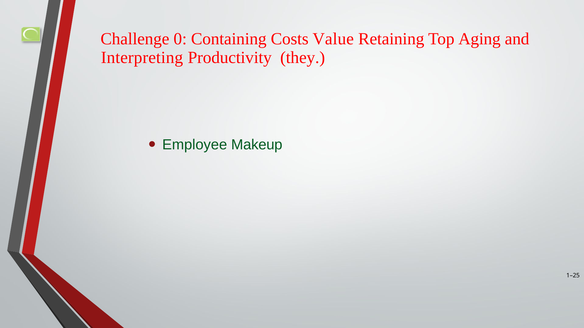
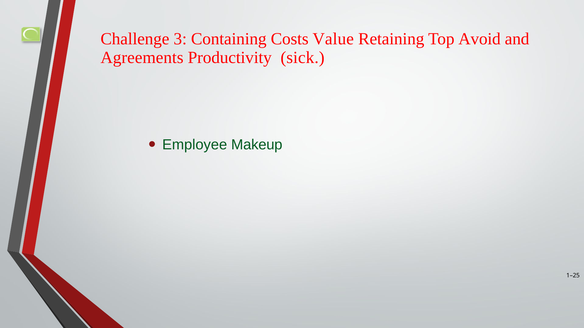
0: 0 -> 3 (180, 39)
Aging: Aging -> Avoid (479, 39)
Interpreting: Interpreting -> Agreements (142, 58)
they: they -> sick (303, 58)
